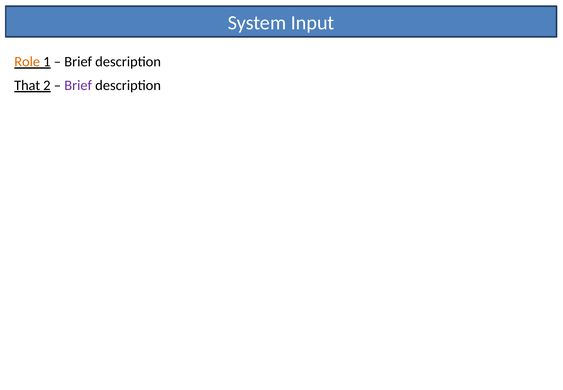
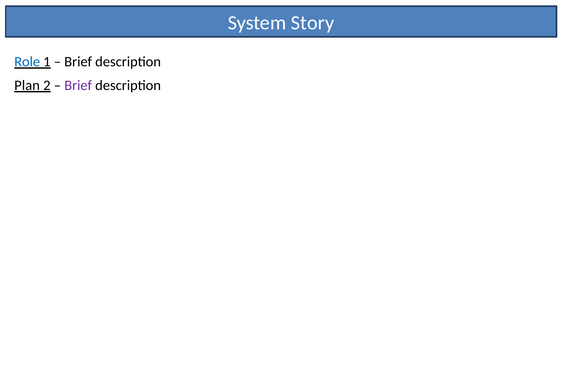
Input: Input -> Story (312, 23)
Role colour: orange -> blue (27, 62)
That: That -> Plan (27, 85)
